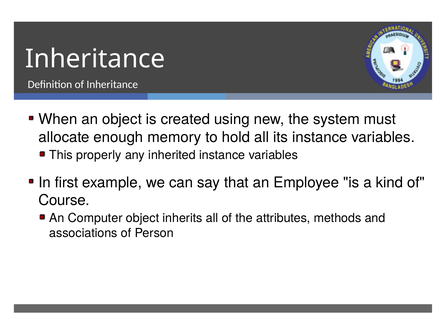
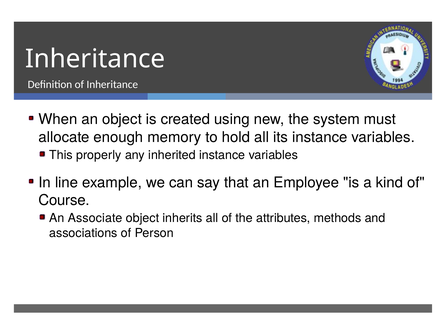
first: first -> line (67, 182)
Computer: Computer -> Associate (95, 218)
